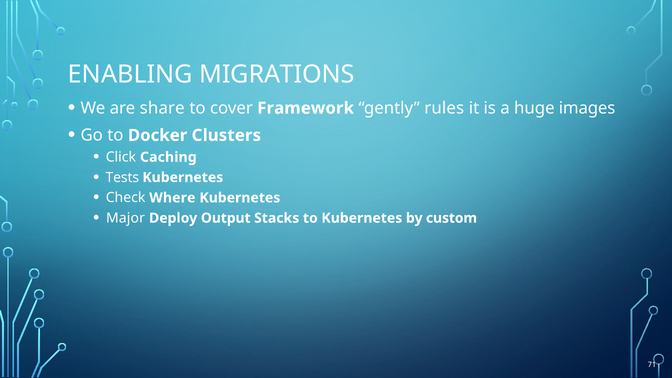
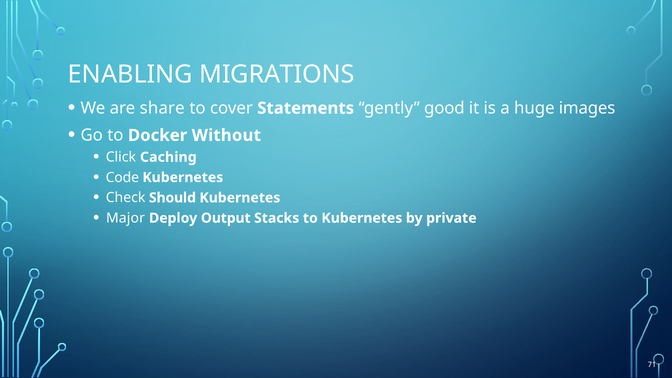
Framework: Framework -> Statements (306, 108)
rules: rules -> good (444, 108)
Clusters: Clusters -> Without (226, 135)
Tests: Tests -> Code (122, 177)
Where: Where -> Should (172, 198)
custom: custom -> private (451, 218)
